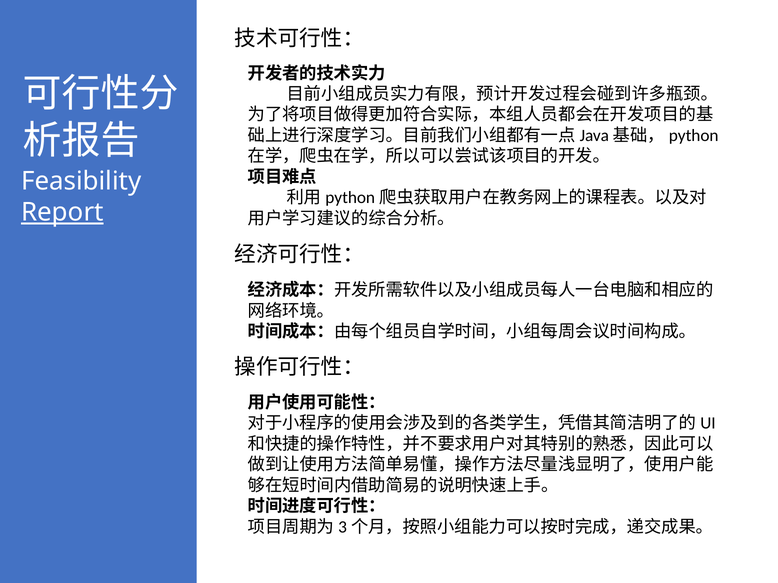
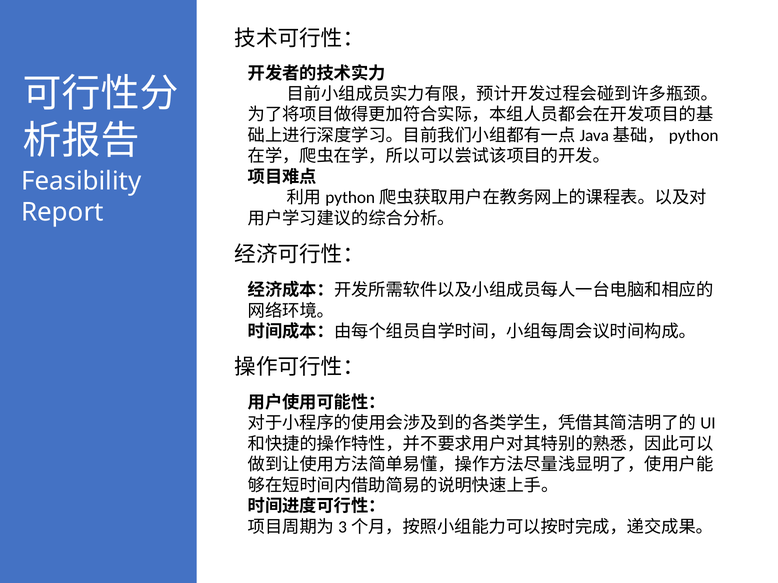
Report underline: present -> none (62, 213)
